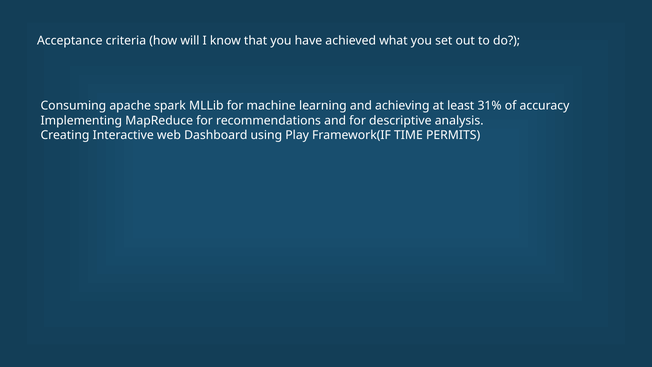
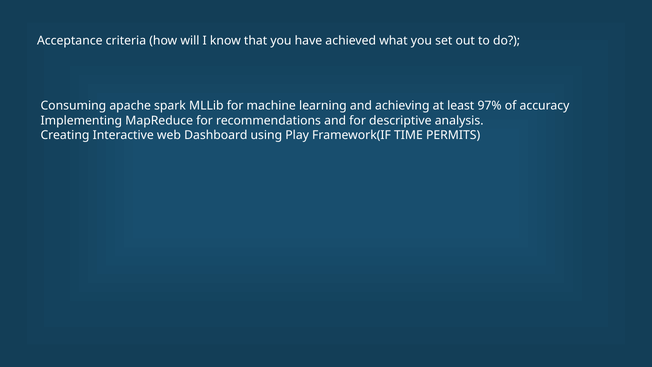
31%: 31% -> 97% (490, 106)
